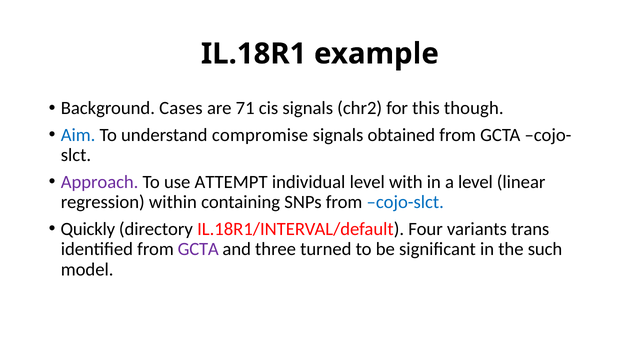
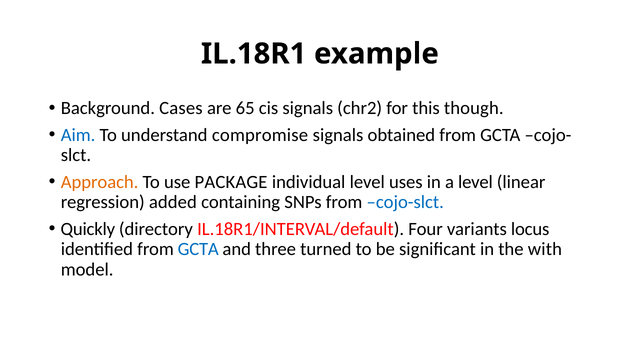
71: 71 -> 65 (245, 108)
Approach colour: purple -> orange (100, 182)
ATTEMPT: ATTEMPT -> PACKAGE (231, 182)
with: with -> uses (406, 182)
within: within -> added (173, 202)
trans: trans -> locus (530, 229)
GCTA colour: purple -> blue (198, 249)
such: such -> with (545, 249)
